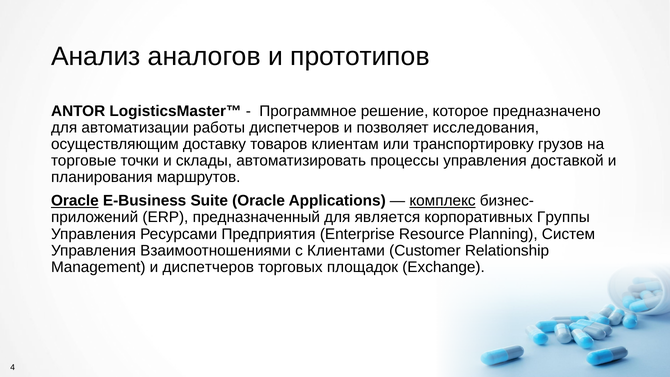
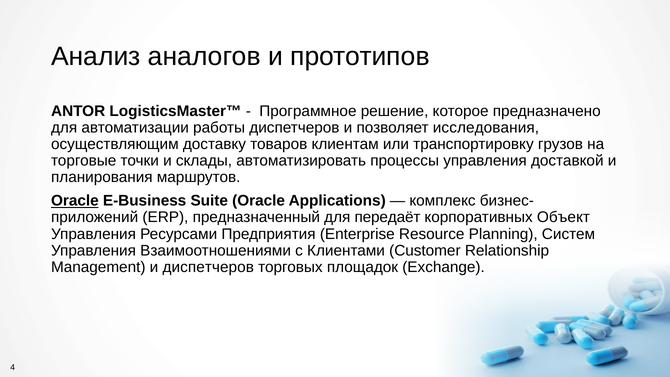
комплекс underline: present -> none (443, 201)
является: является -> передаёт (388, 217)
Группы: Группы -> Объект (563, 217)
